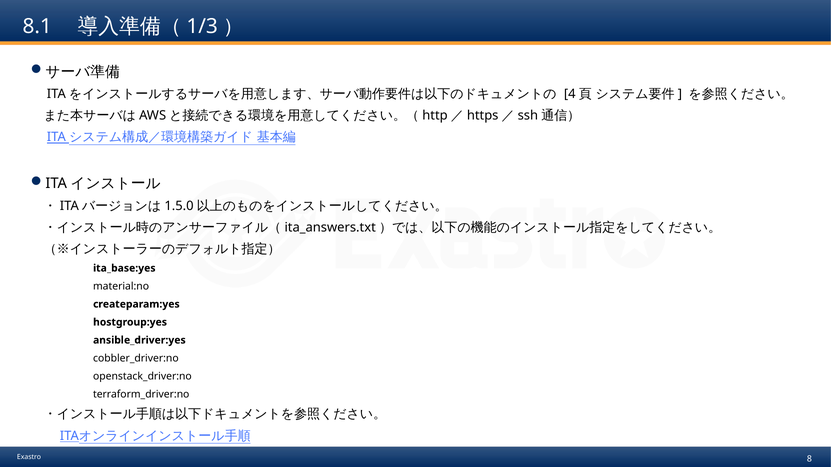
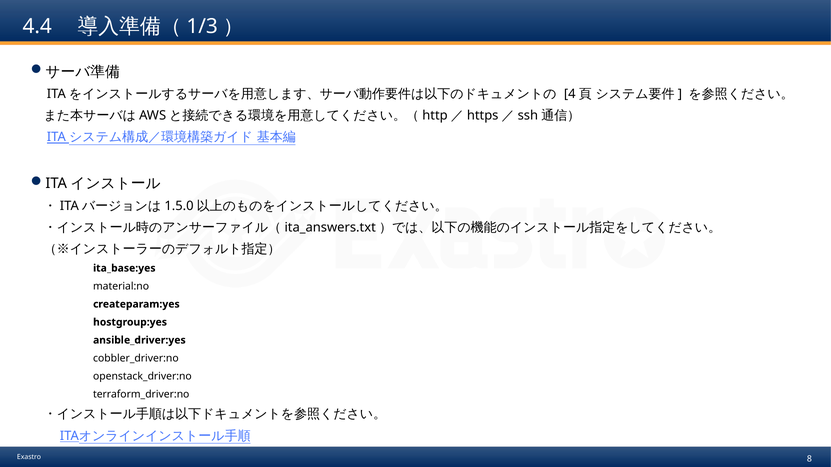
8.1: 8.1 -> 4.4 (37, 26)
